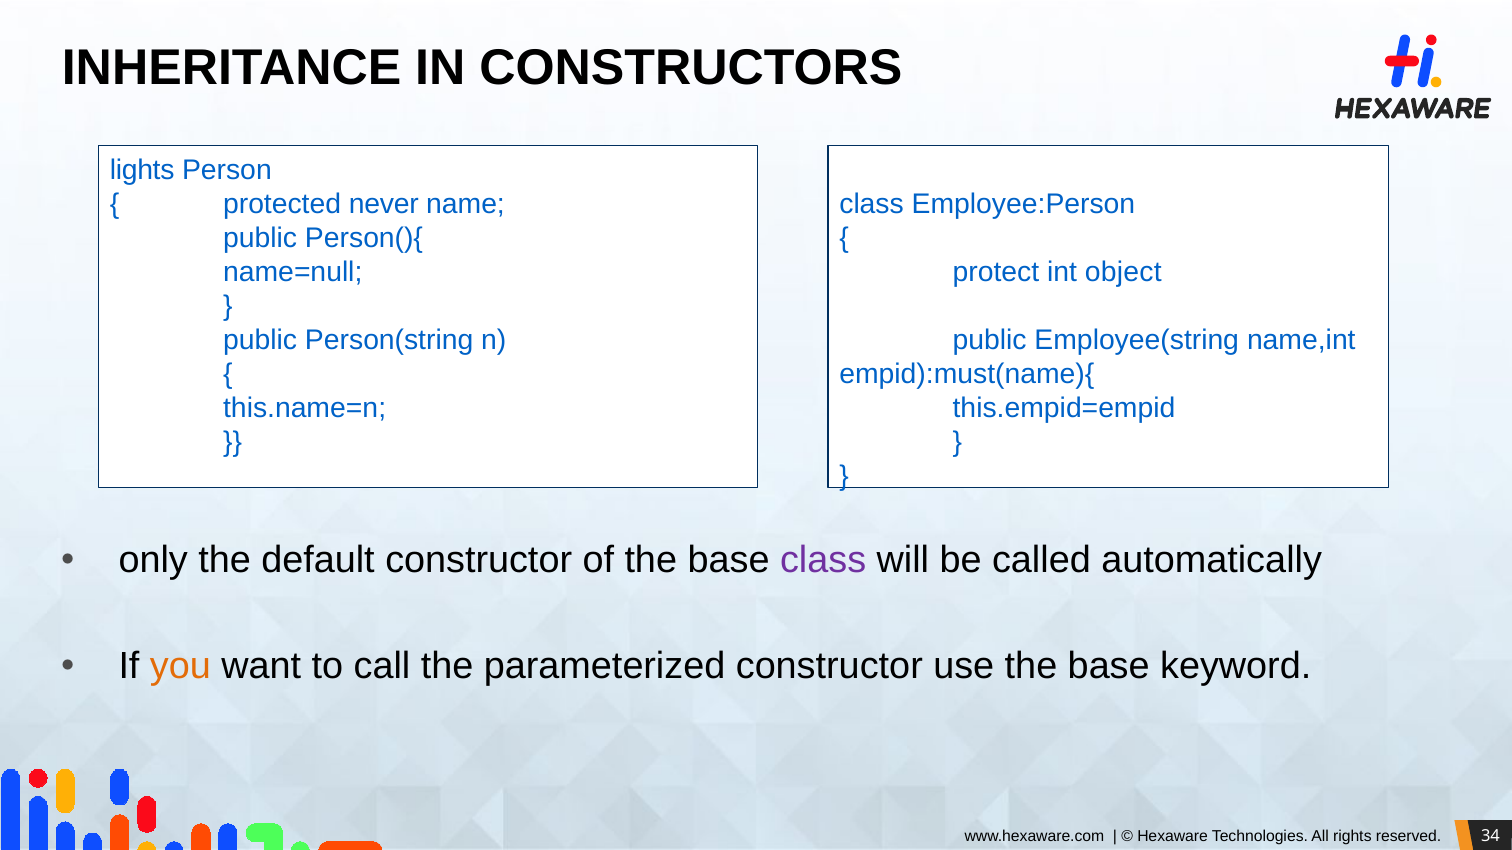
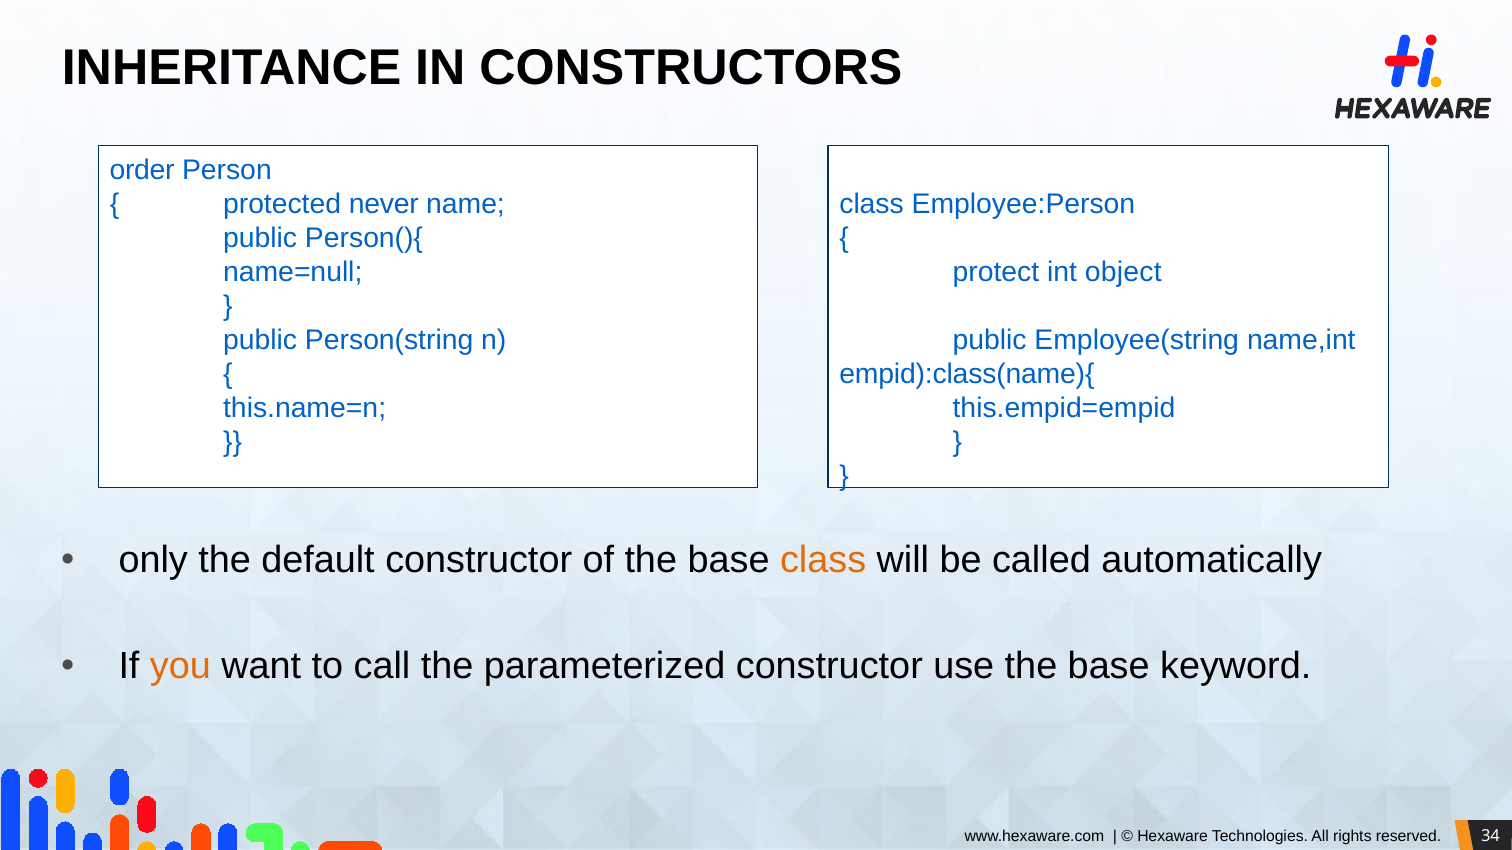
lights: lights -> order (142, 170)
empid):must(name){: empid):must(name){ -> empid):class(name){ (967, 374)
class colour: purple -> orange (823, 560)
